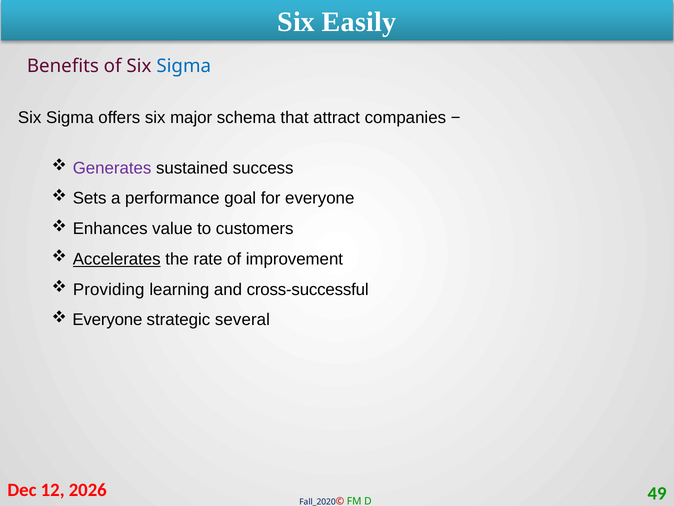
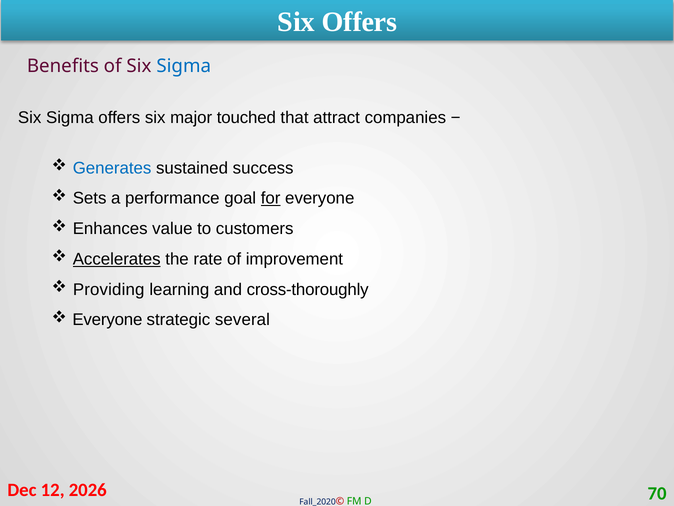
Six Easily: Easily -> Offers (359, 22)
schema: schema -> touched (246, 117)
Generates colour: purple -> blue (112, 168)
for underline: none -> present (271, 198)
cross-successful: cross-successful -> cross-thoroughly (308, 289)
49: 49 -> 70 (657, 493)
